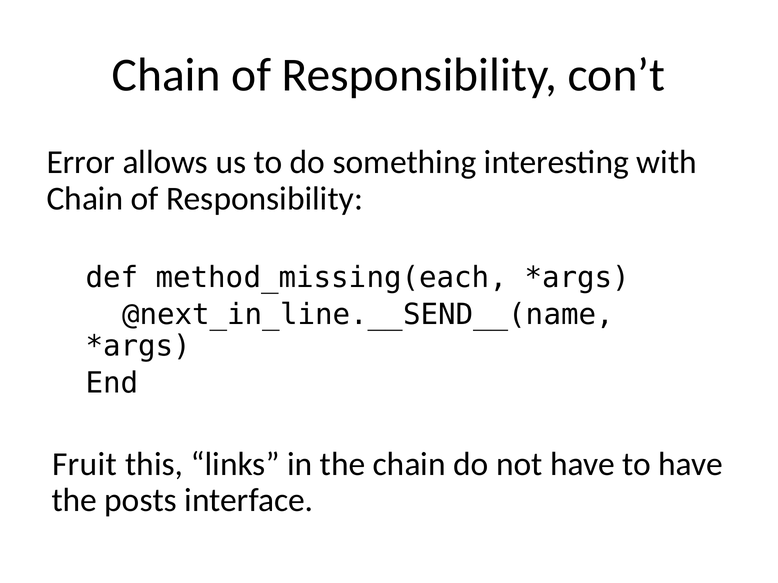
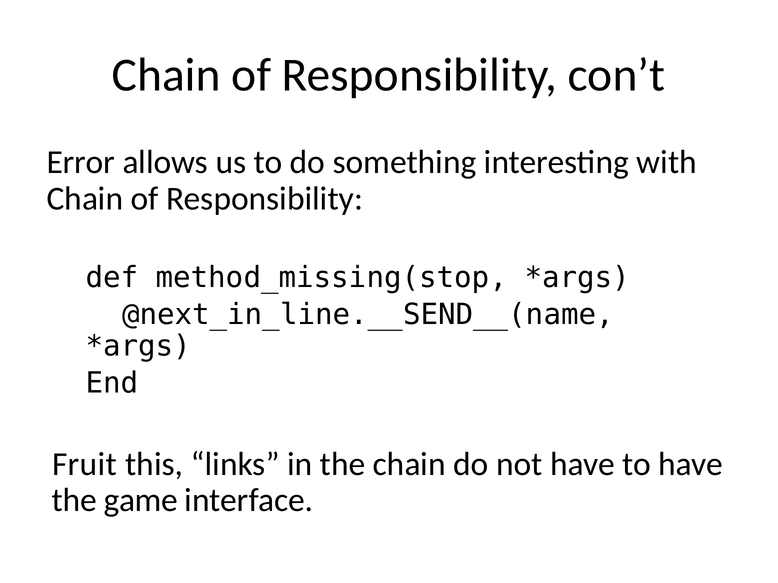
method_missing(each: method_missing(each -> method_missing(stop (331, 278)
posts: posts -> game (141, 501)
